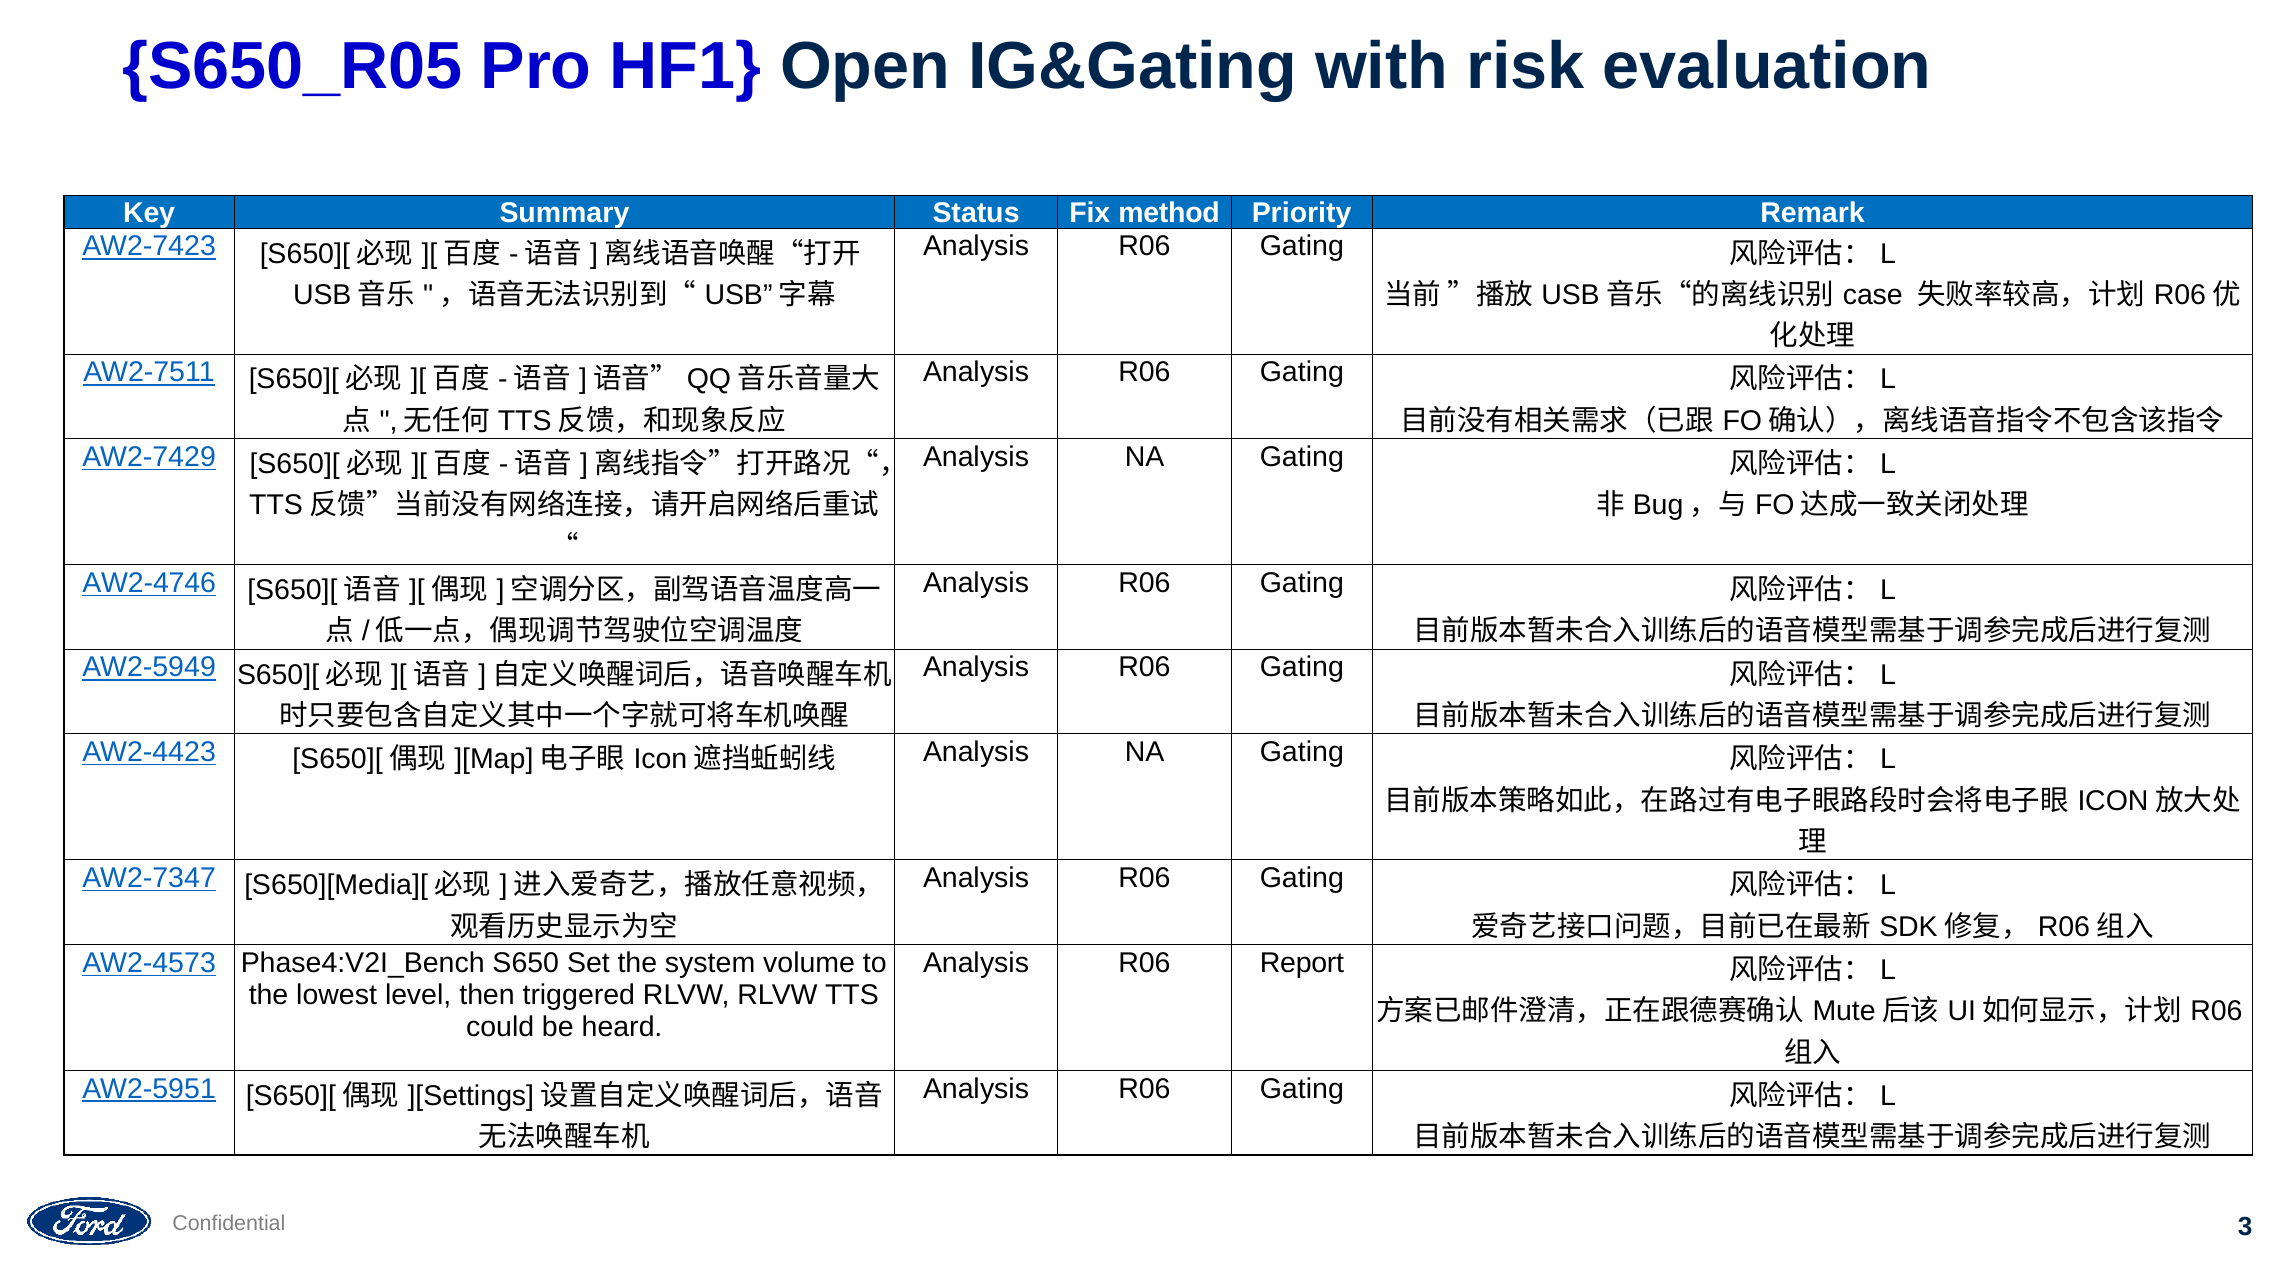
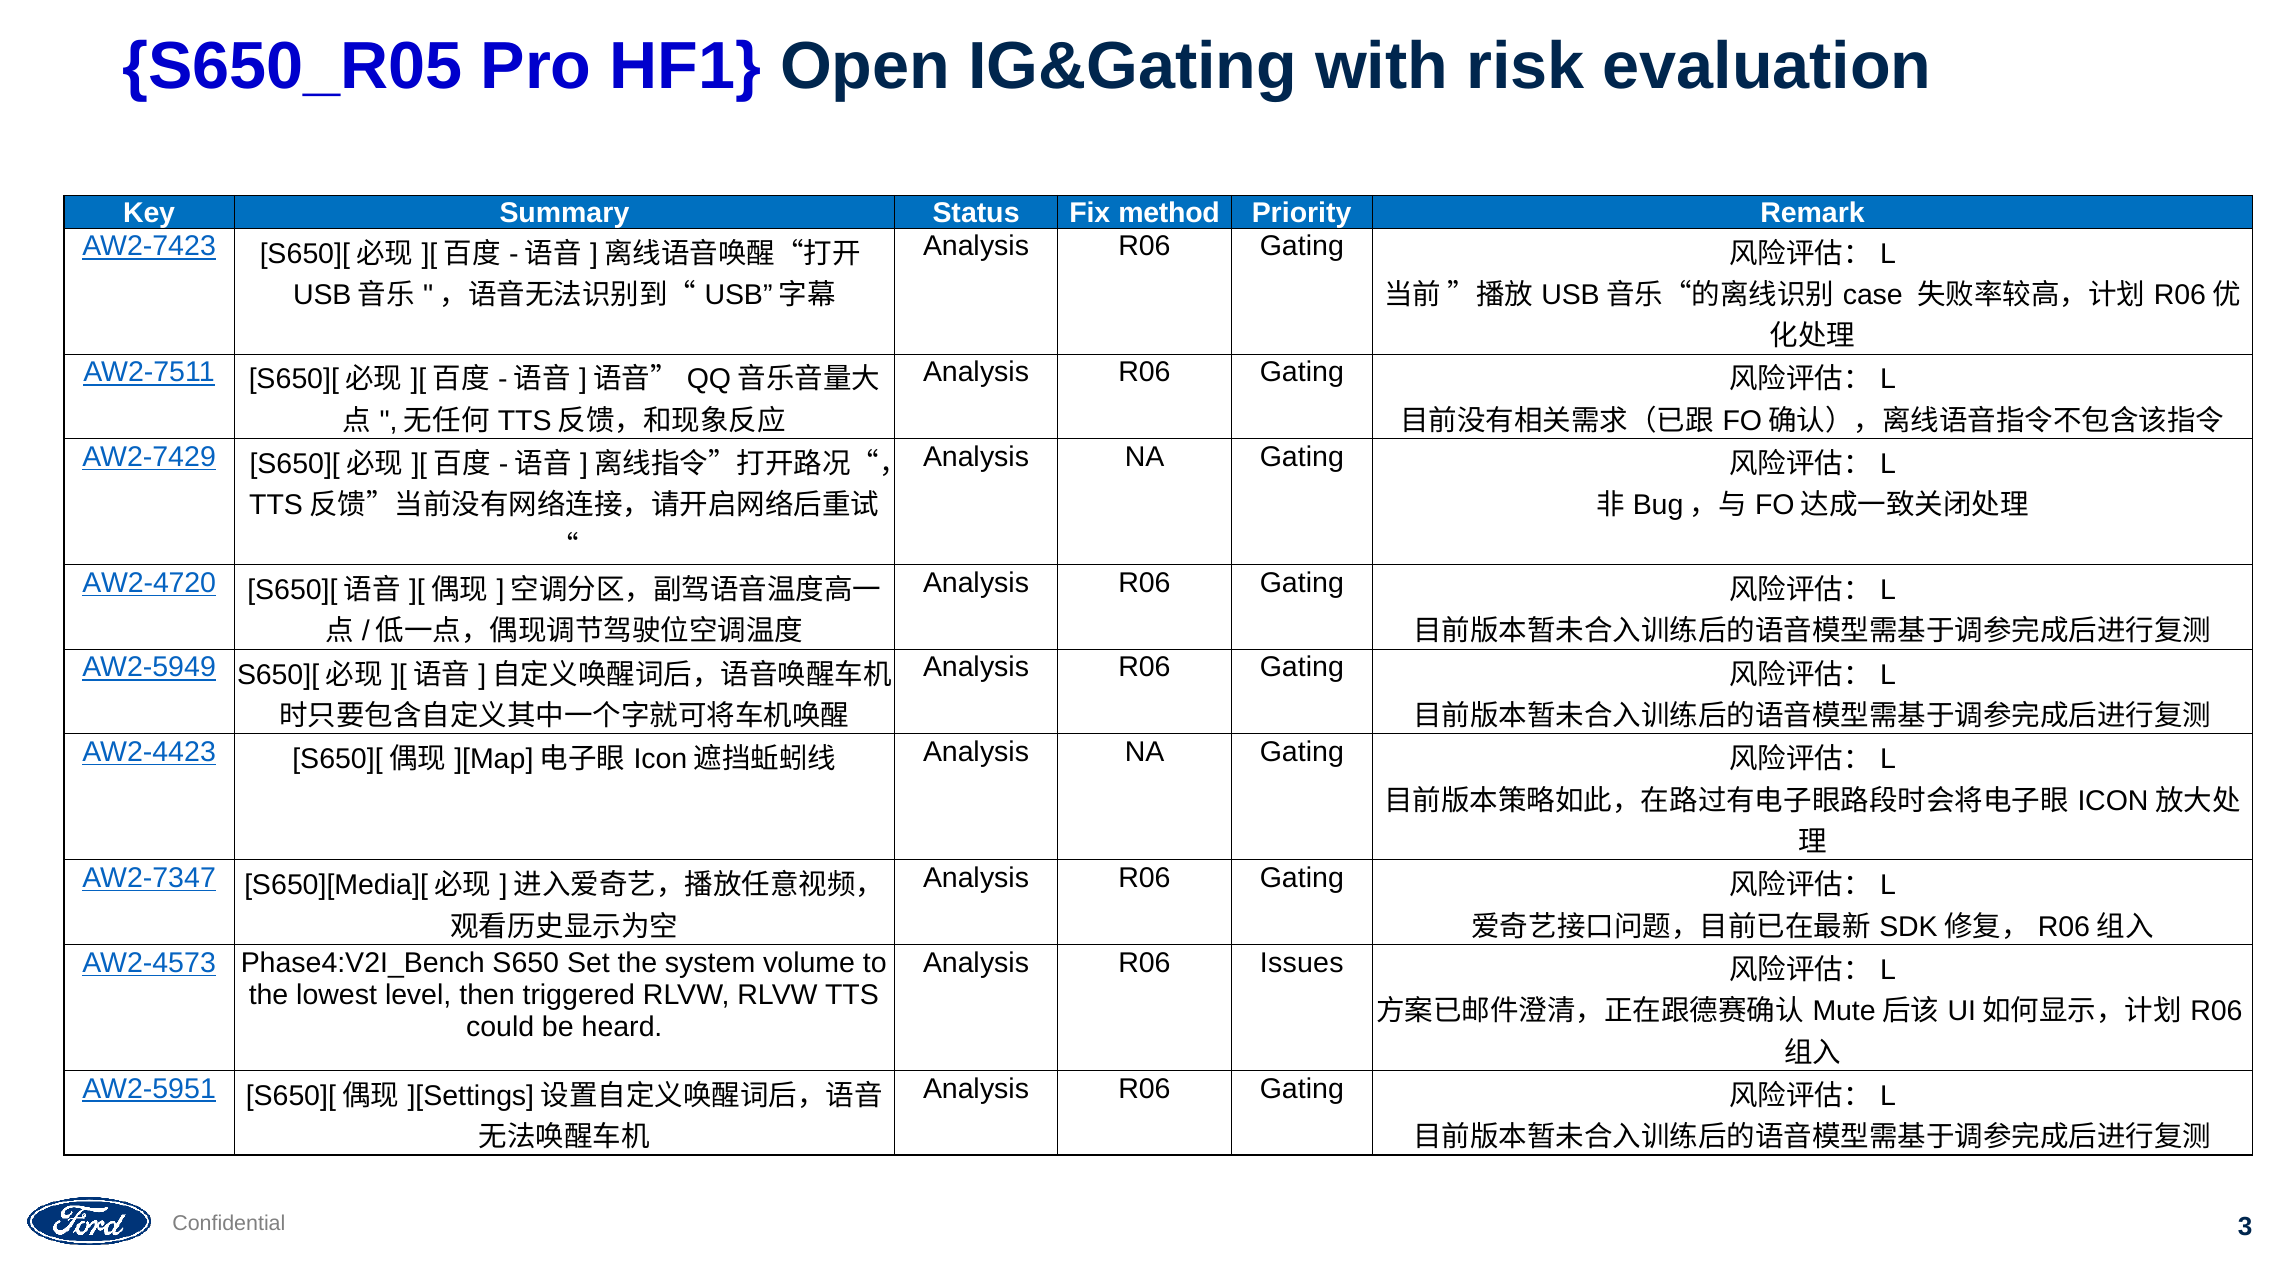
AW2-4746: AW2-4746 -> AW2-4720 (149, 583)
Report: Report -> Issues (1302, 963)
